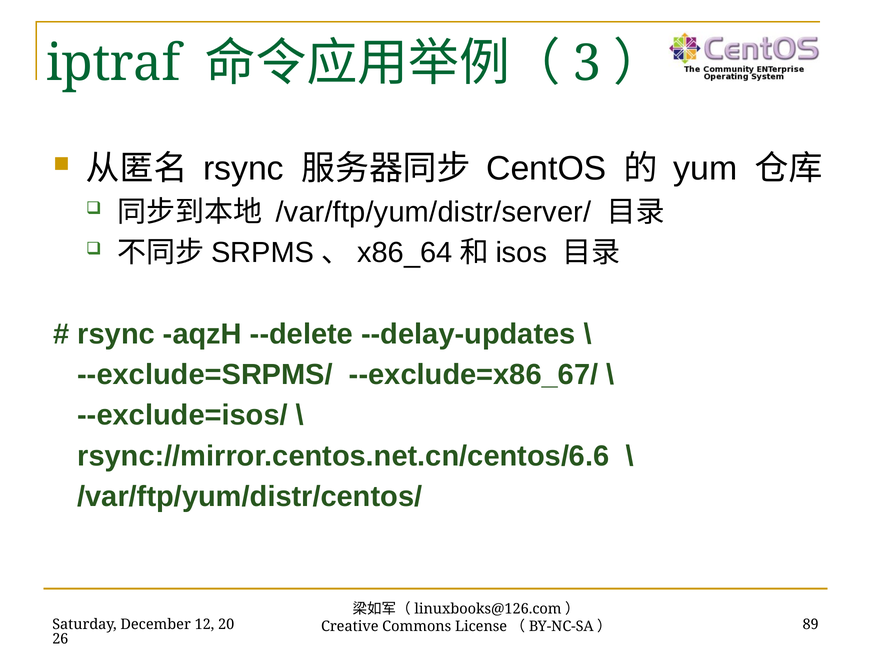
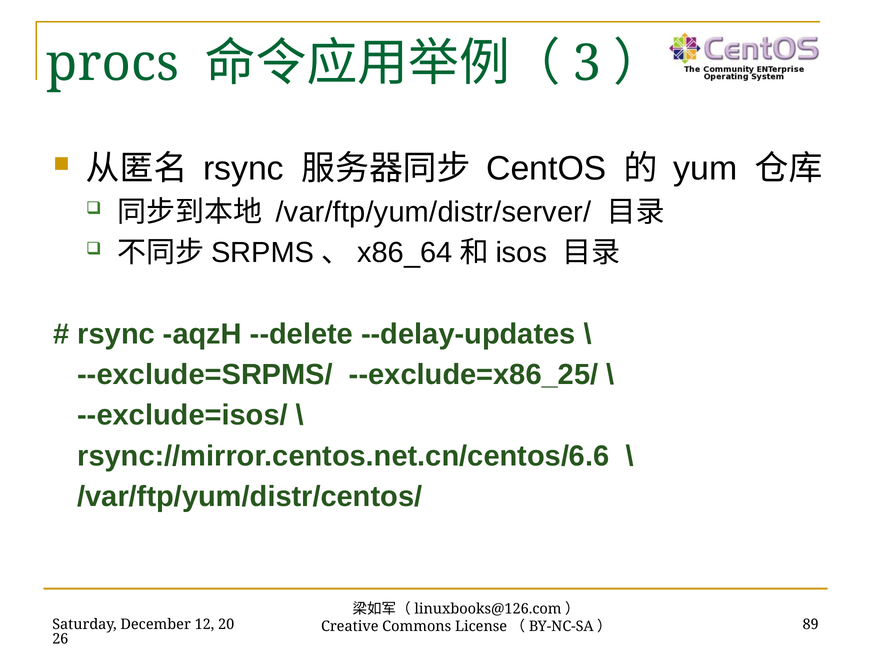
iptraf: iptraf -> procs (113, 63)
--exclude=x86_67/: --exclude=x86_67/ -> --exclude=x86_25/ (474, 374)
